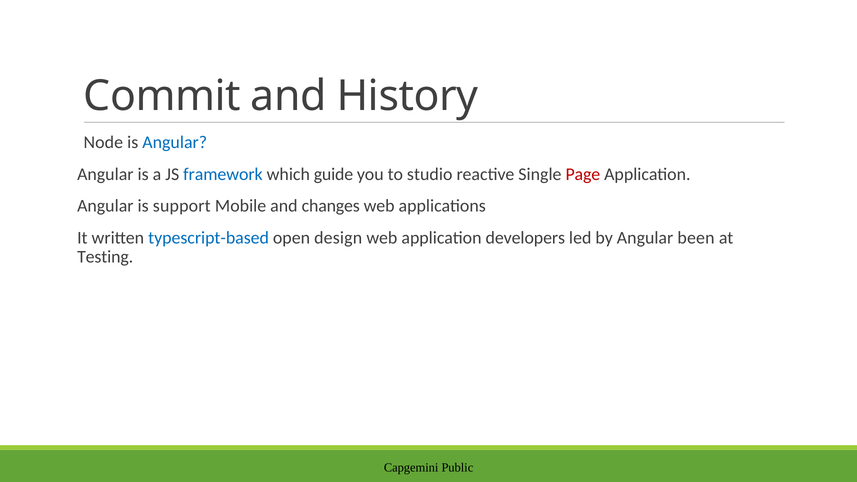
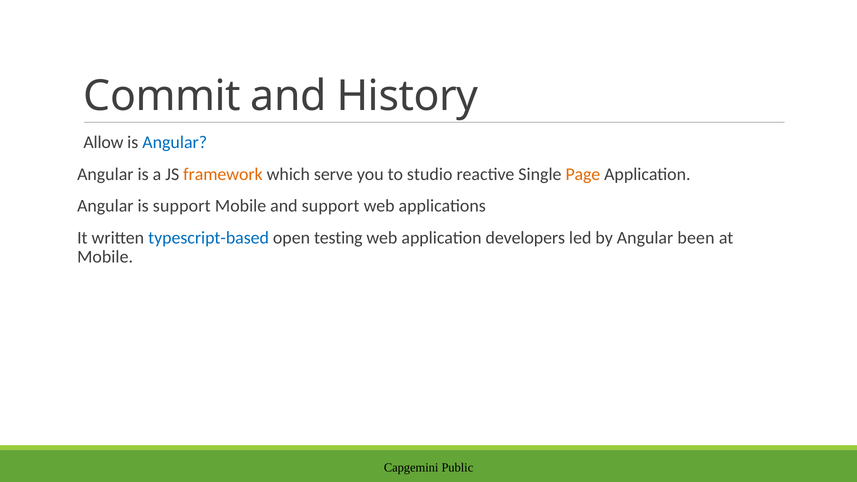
Node: Node -> Allow (103, 142)
framework colour: blue -> orange (223, 174)
guide: guide -> serve (333, 174)
Page colour: red -> orange (583, 174)
and changes: changes -> support (331, 206)
design: design -> testing (338, 238)
Testing: Testing -> Mobile (105, 257)
